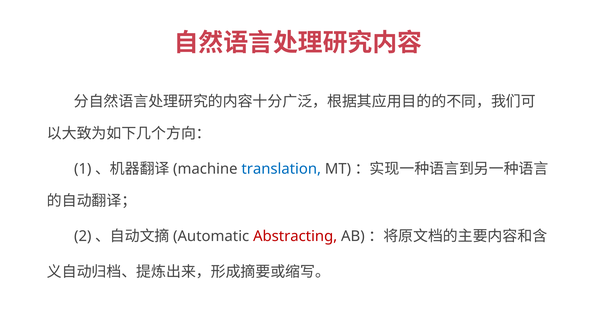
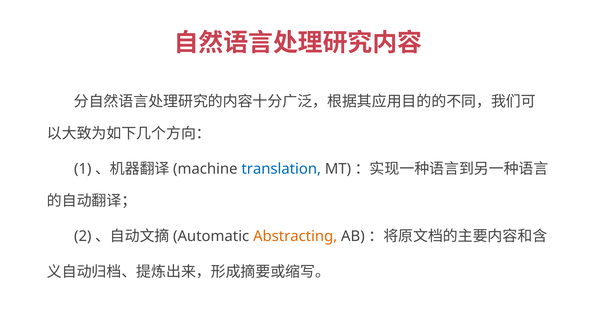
Abstracting colour: red -> orange (295, 237)
